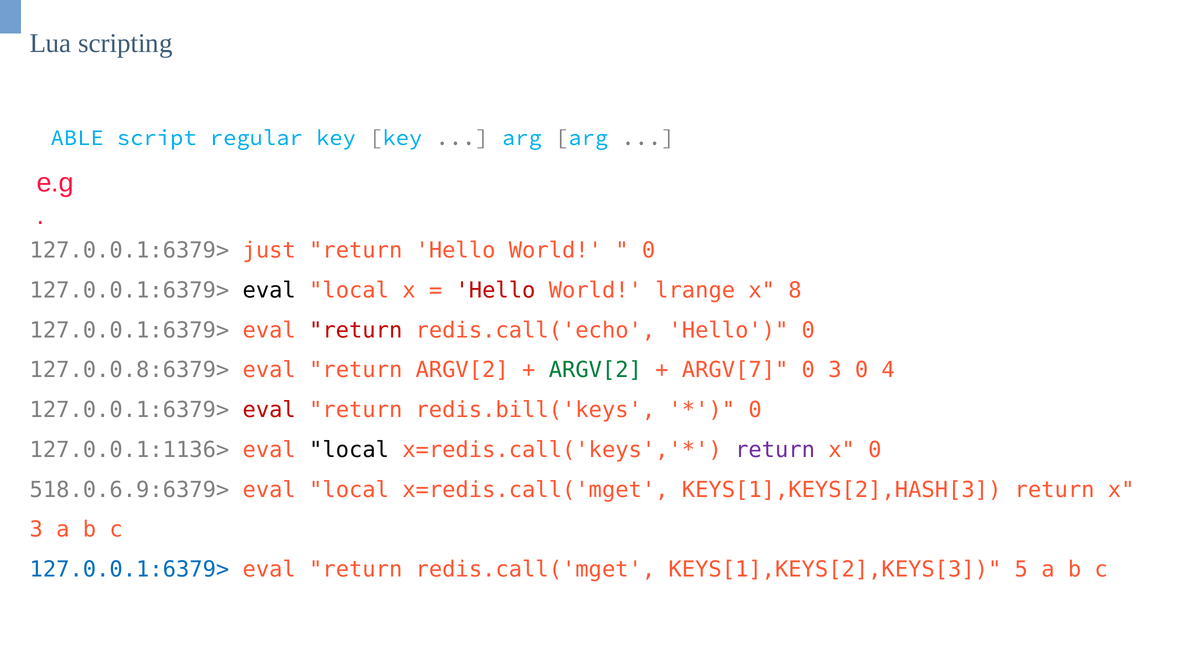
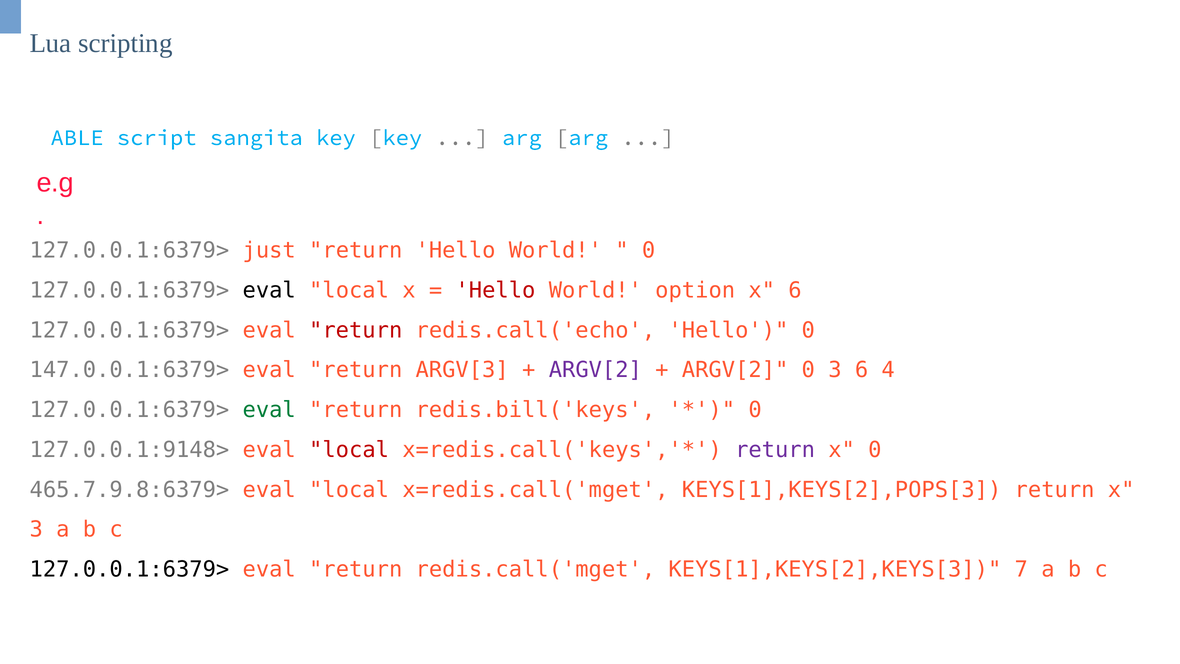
regular: regular -> sangita (256, 138)
lrange: lrange -> option (695, 290)
x 8: 8 -> 6 (795, 290)
127.0.0.8:6379>: 127.0.0.8:6379> -> 147.0.0.1:6379> (129, 370)
return ARGV[2: ARGV[2 -> ARGV[3 (462, 370)
ARGV[2 colour: green -> purple (595, 370)
ARGV[7: ARGV[7 -> ARGV[2 (735, 370)
3 0: 0 -> 6 (862, 370)
eval colour: red -> green (269, 410)
127.0.0.1:1136>: 127.0.0.1:1136> -> 127.0.0.1:9148> (129, 450)
local colour: black -> red (349, 450)
518.0.6.9:6379>: 518.0.6.9:6379> -> 465.7.9.8:6379> (129, 490)
KEYS[1],KEYS[2],HASH[3: KEYS[1],KEYS[2],HASH[3 -> KEYS[1],KEYS[2],POPS[3 (842, 490)
127.0.0.1:6379> colour: blue -> black (129, 569)
5: 5 -> 7 (1021, 569)
